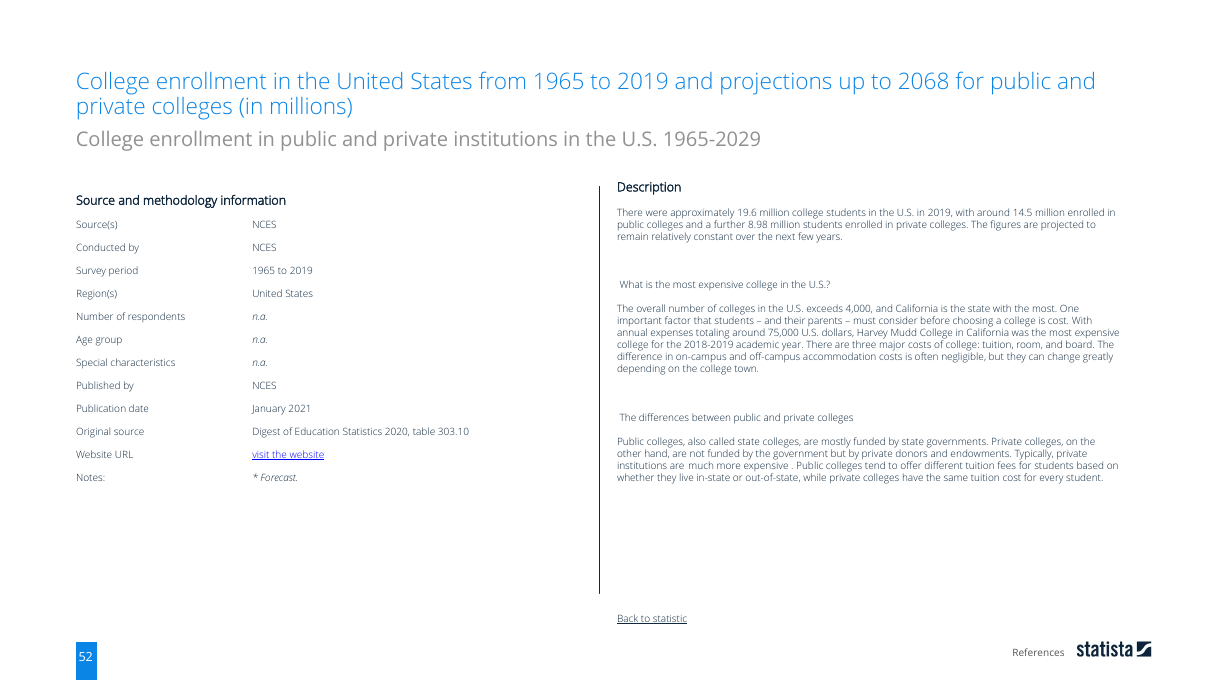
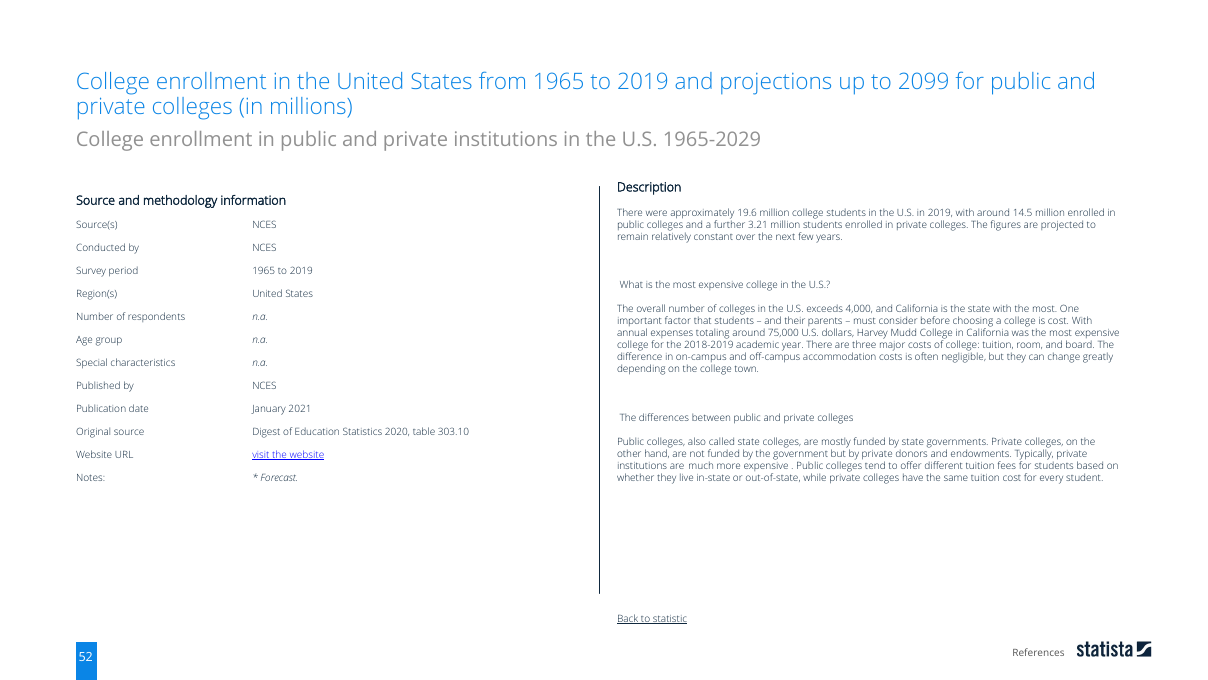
2068: 2068 -> 2099 (924, 82)
8.98: 8.98 -> 3.21 (758, 225)
